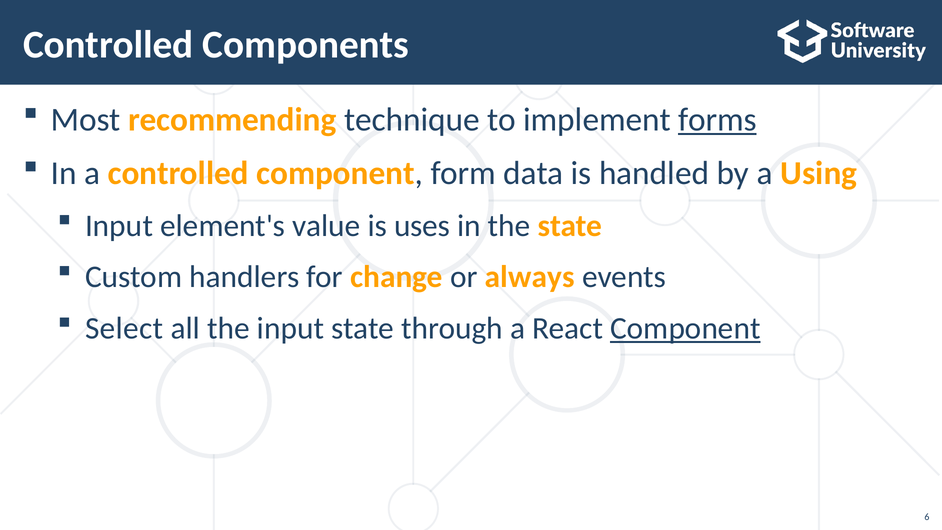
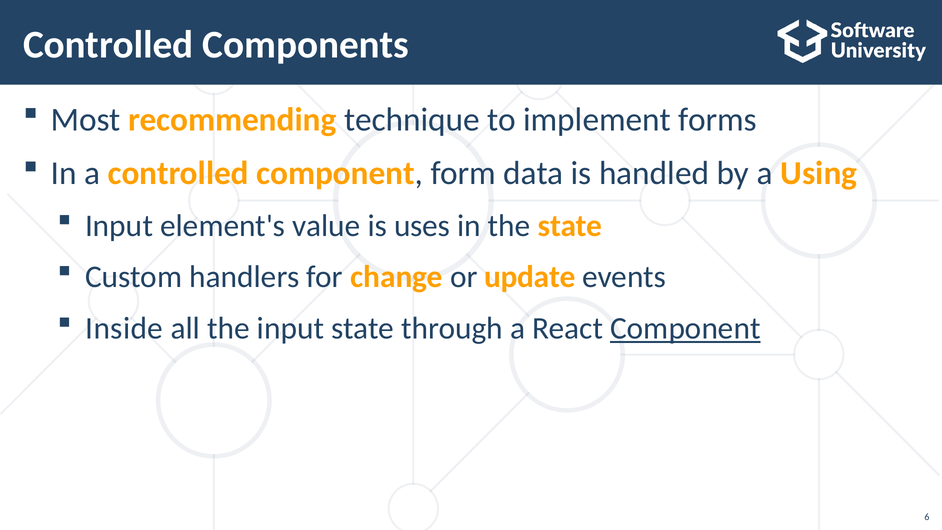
forms underline: present -> none (717, 120)
always: always -> update (530, 277)
Select: Select -> Inside (124, 328)
